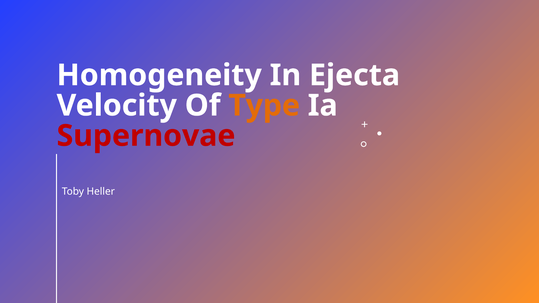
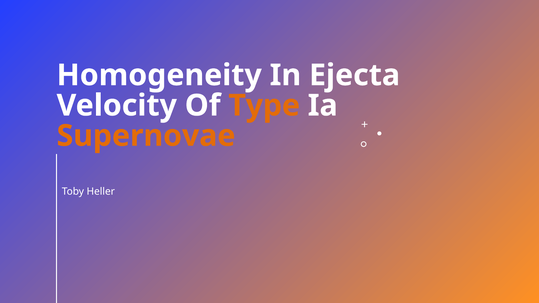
Supernovae colour: red -> orange (146, 136)
